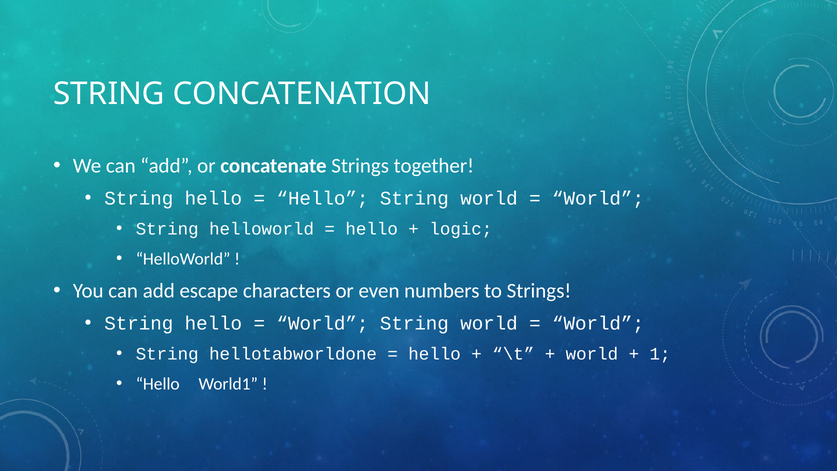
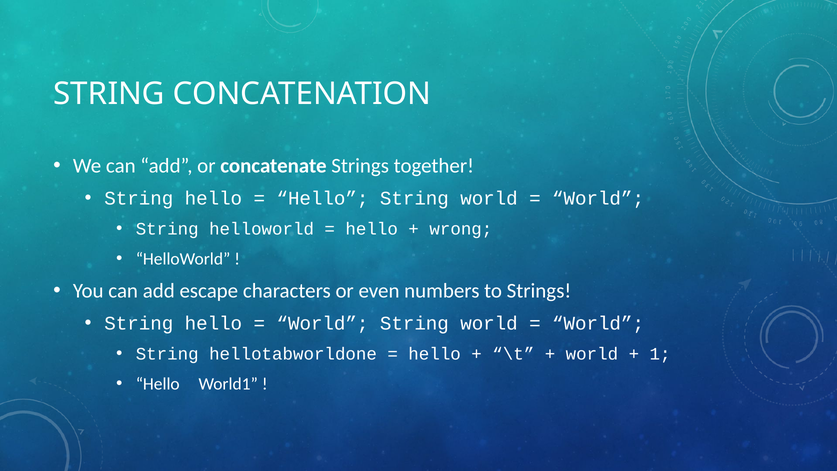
logic: logic -> wrong (461, 229)
